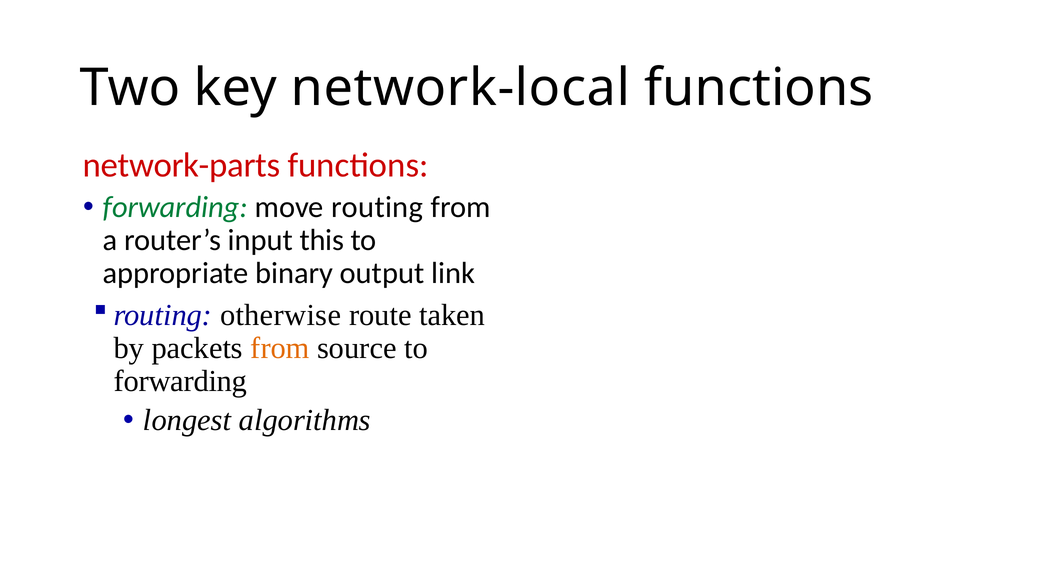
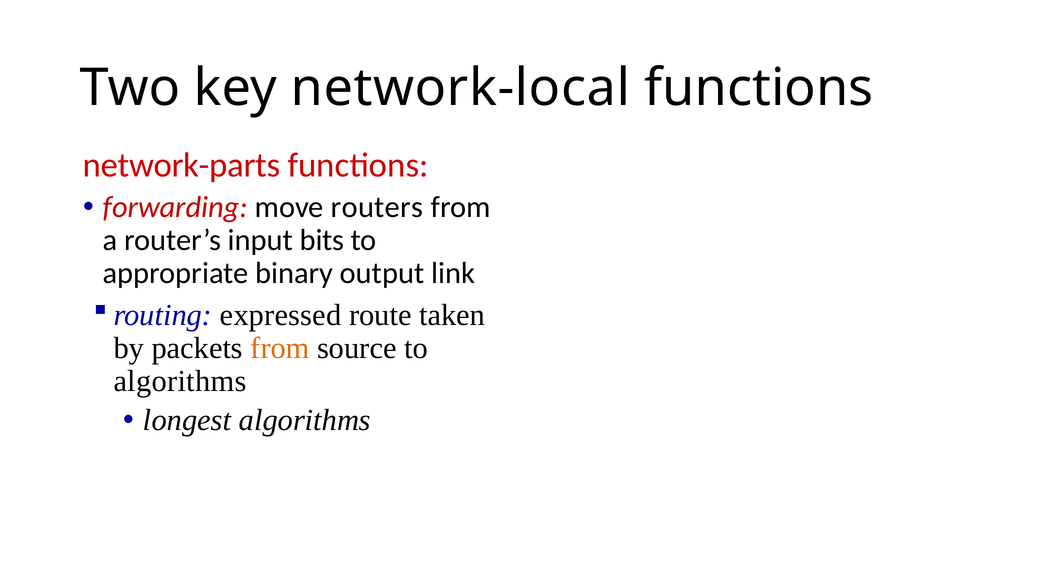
forwarding colour: green -> red (175, 207)
routing: routing -> routers (377, 207)
this: this -> bits (322, 240)
otherwise: otherwise -> expressed (281, 315)
forwarding: forwarding -> algorithms (180, 381)
